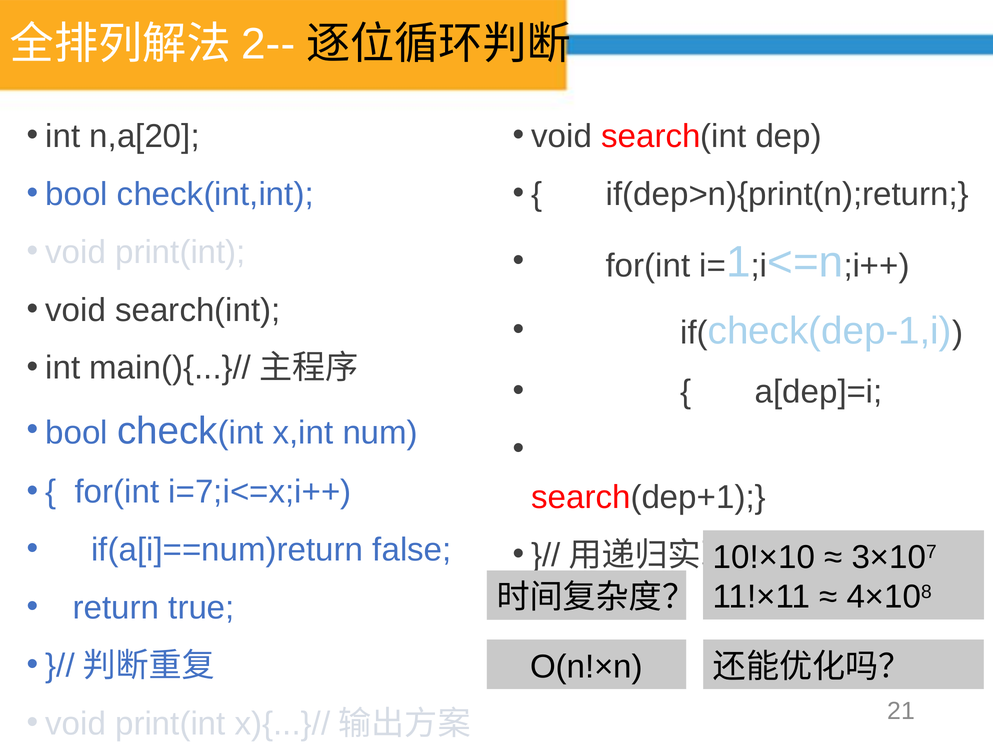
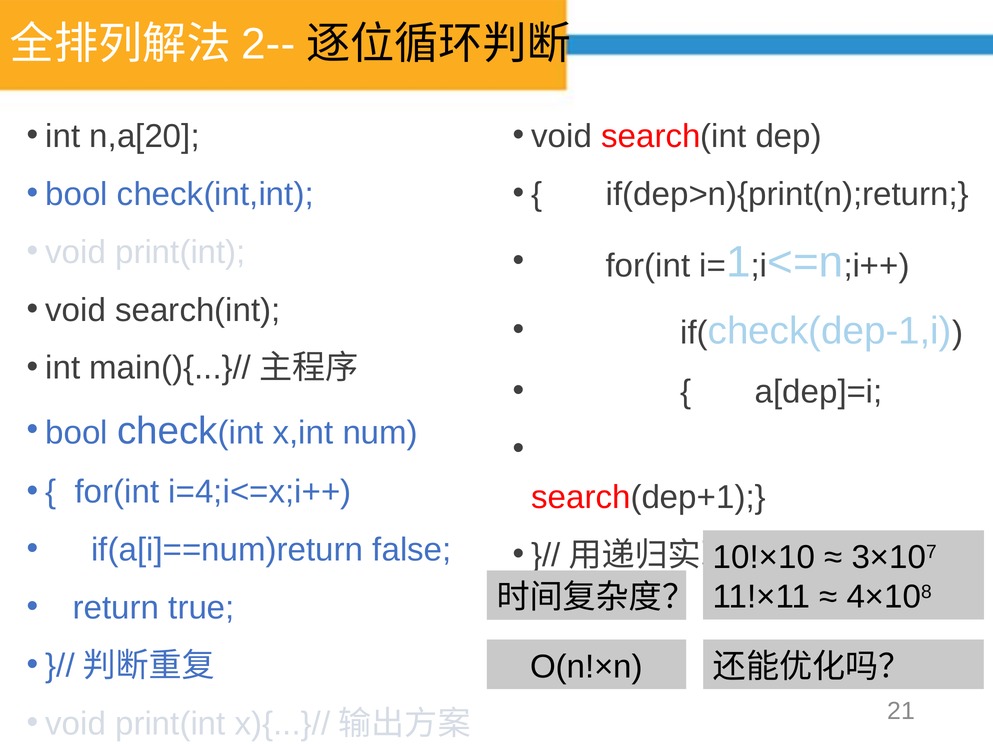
i=7;i<=x;i++: i=7;i<=x;i++ -> i=4;i<=x;i++ (260, 492)
